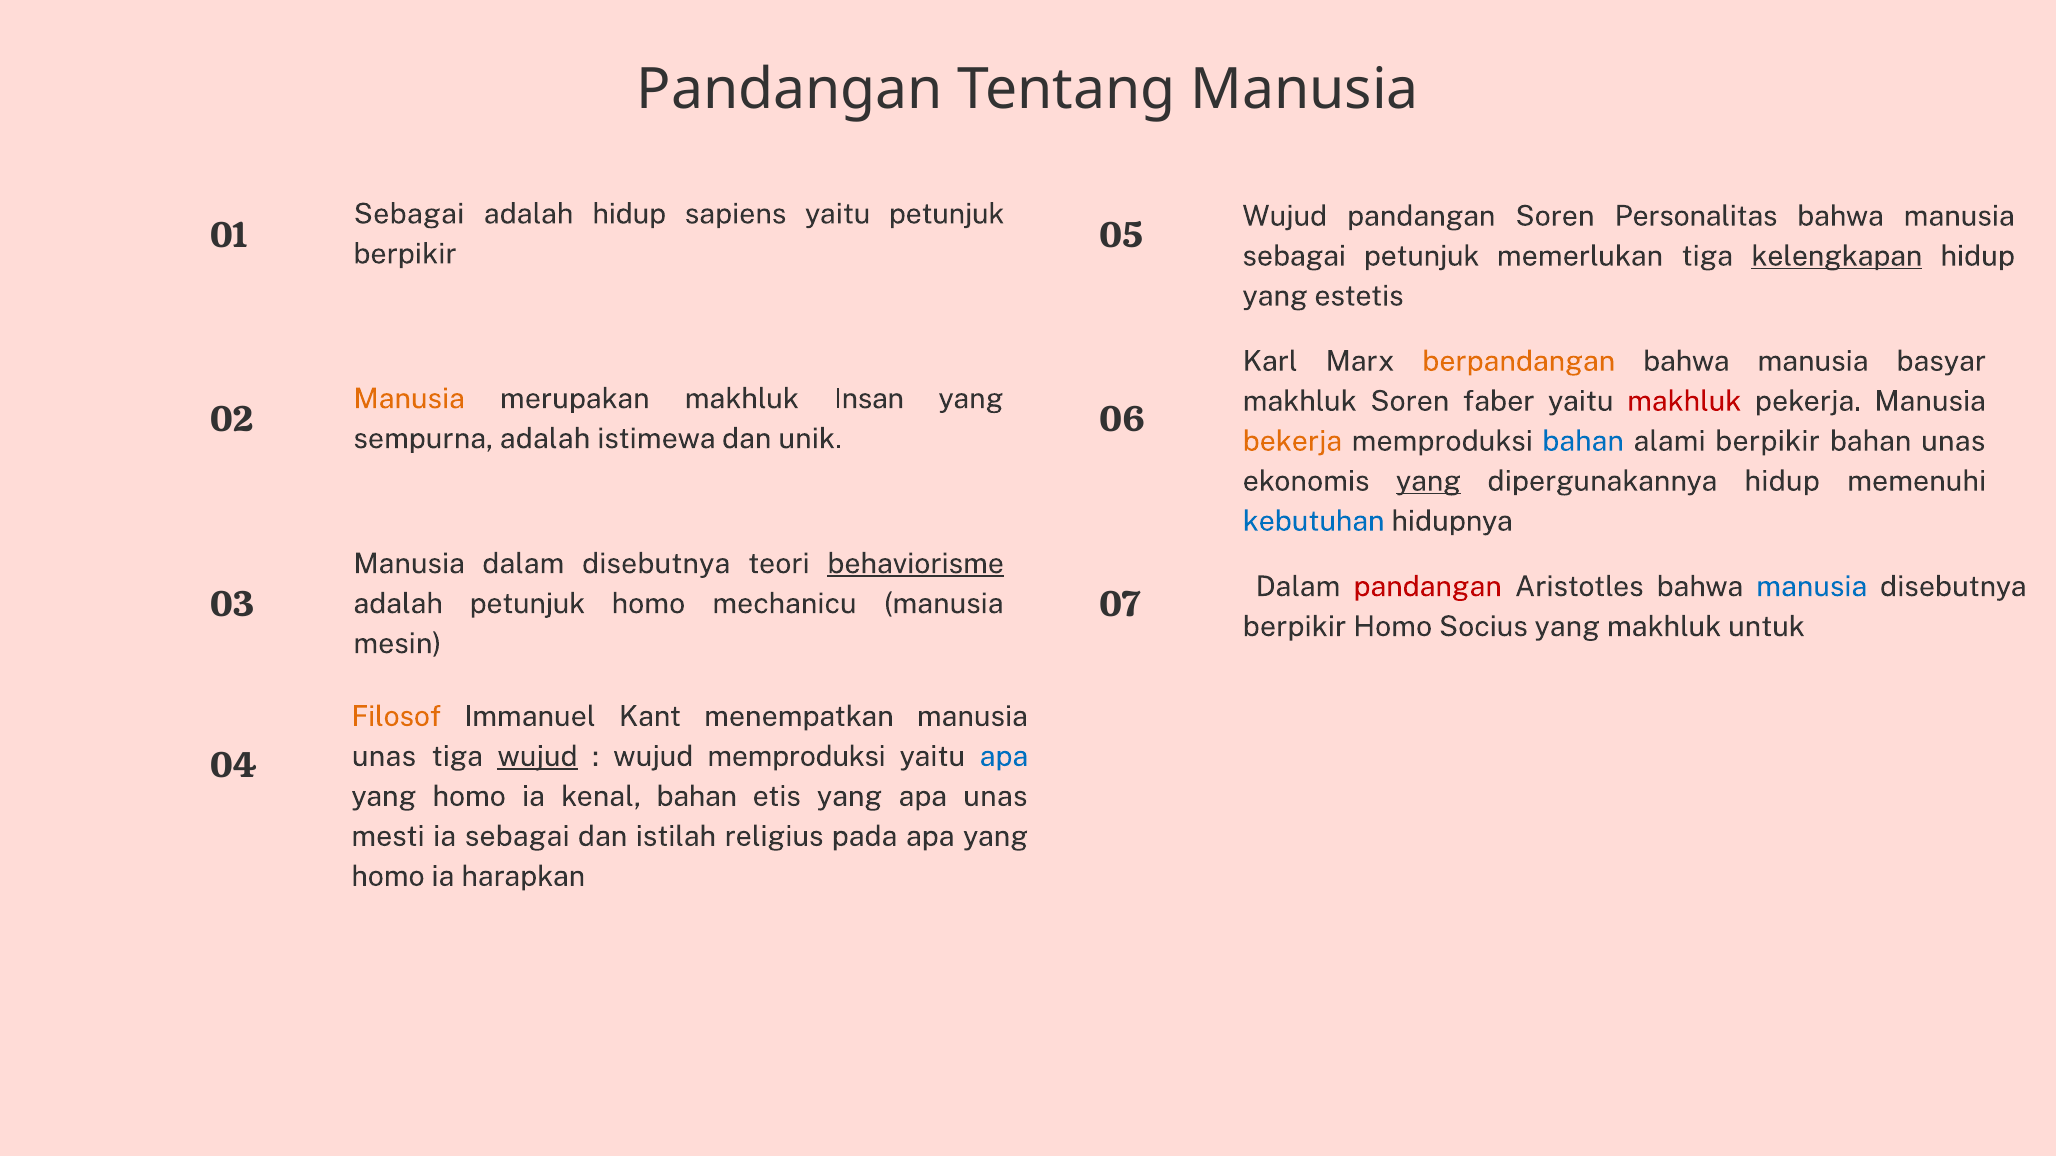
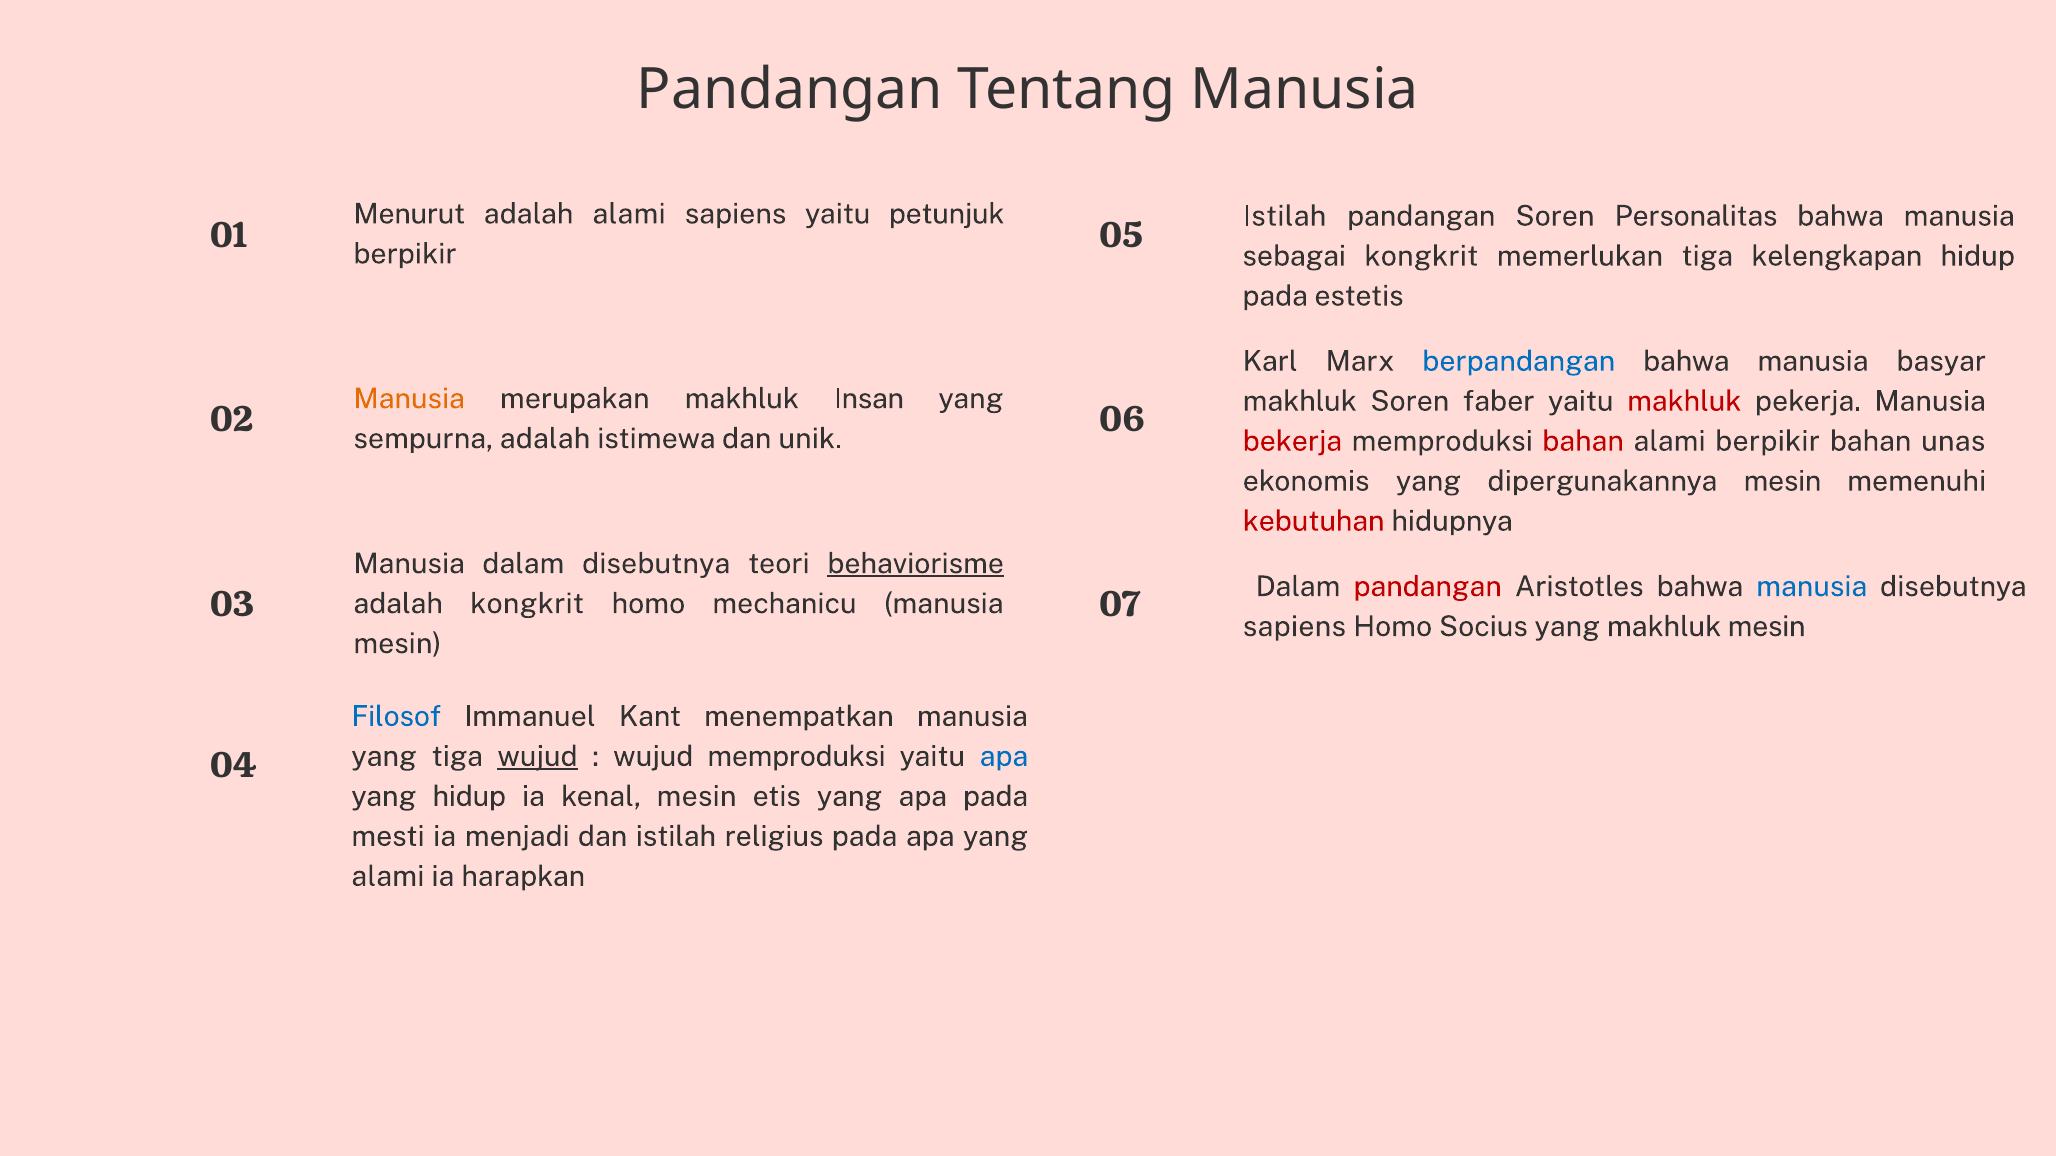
Sebagai: Sebagai -> Menurut (409, 214)
adalah hidup: hidup -> alami (629, 214)
Wujud: Wujud -> Istilah (1285, 216)
sebagai petunjuk: petunjuk -> kongkrit (1421, 256)
kelengkapan underline: present -> none (1837, 256)
yang: yang -> pada (1275, 296)
berpandangan colour: orange -> blue (1519, 361)
bekerja colour: orange -> red (1292, 441)
bahan colour: blue -> red (1583, 441)
yang underline: present -> none (1428, 481)
dipergunakannya hidup: hidup -> mesin (1782, 481)
kebutuhan colour: blue -> red (1314, 521)
adalah petunjuk: petunjuk -> kongkrit (527, 604)
berpikir: berpikir -> sapiens (1294, 627)
makhluk untuk: untuk -> mesin (1767, 627)
Filosof colour: orange -> blue (396, 717)
unas: unas -> yang (384, 757)
homo: homo -> hidup (469, 797)
kenal bahan: bahan -> mesin (697, 797)
apa unas: unas -> pada (996, 797)
ia sebagai: sebagai -> menjadi (517, 837)
homo: homo -> alami (388, 877)
